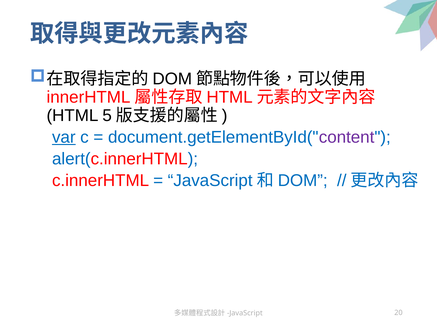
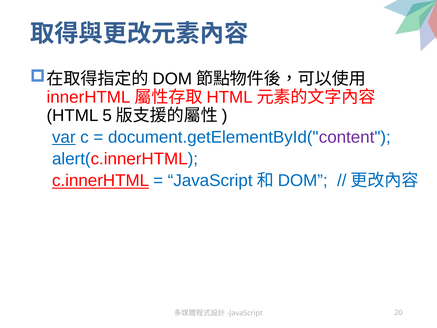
c.innerHTML underline: none -> present (101, 181)
